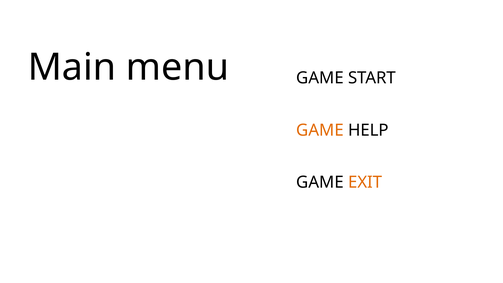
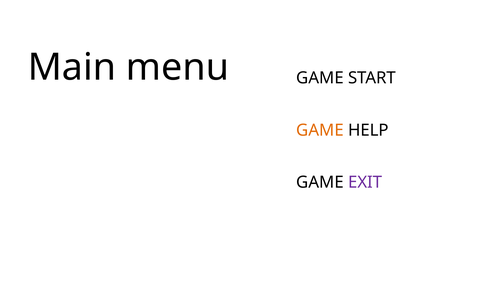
EXIT colour: orange -> purple (365, 182)
